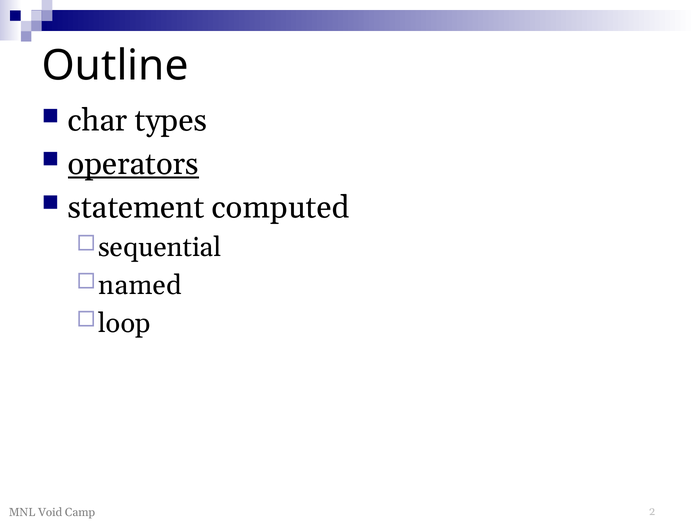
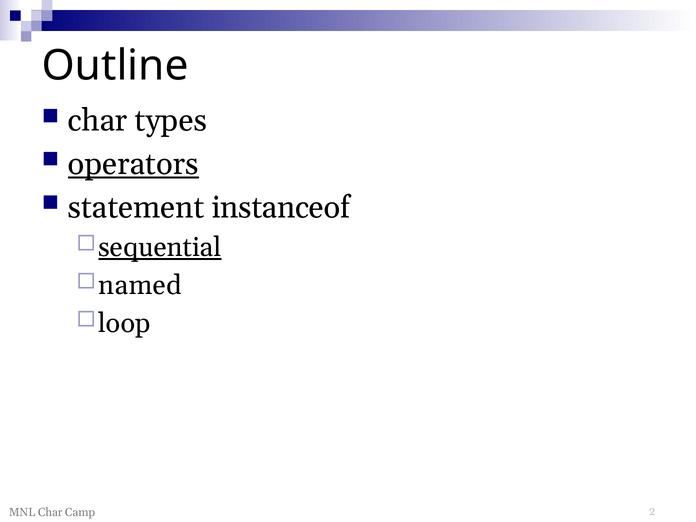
computed: computed -> instanceof (281, 207)
sequential underline: none -> present (160, 247)
MNL Void: Void -> Char (50, 512)
